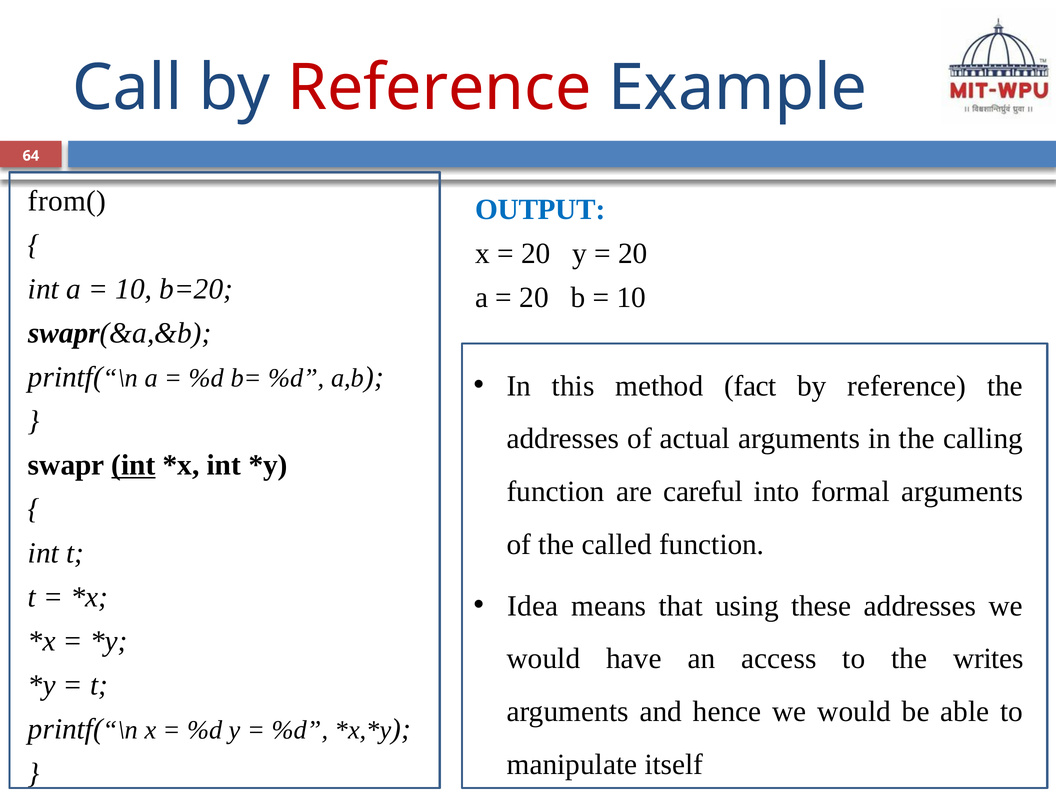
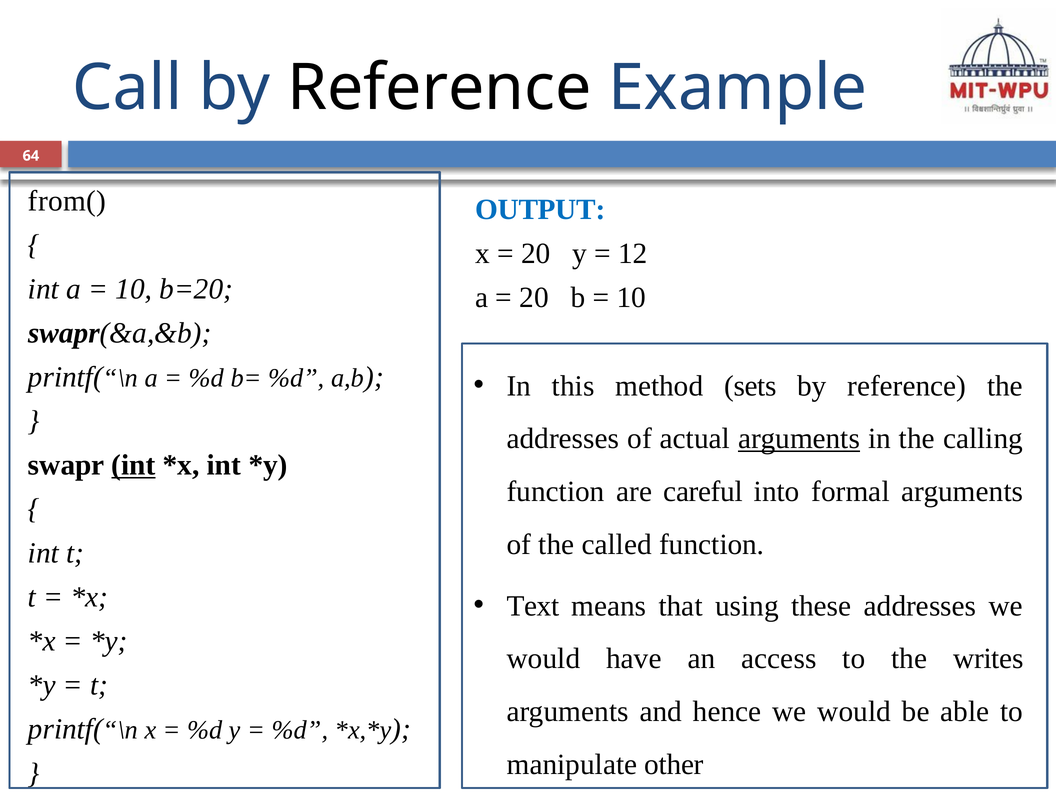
Reference colour: red -> black (439, 88)
20: 20 -> 12 (633, 254)
fact: fact -> sets (750, 386)
arguments underline: none -> present (799, 439)
Idea: Idea -> Text (533, 606)
itself: itself -> other (674, 764)
